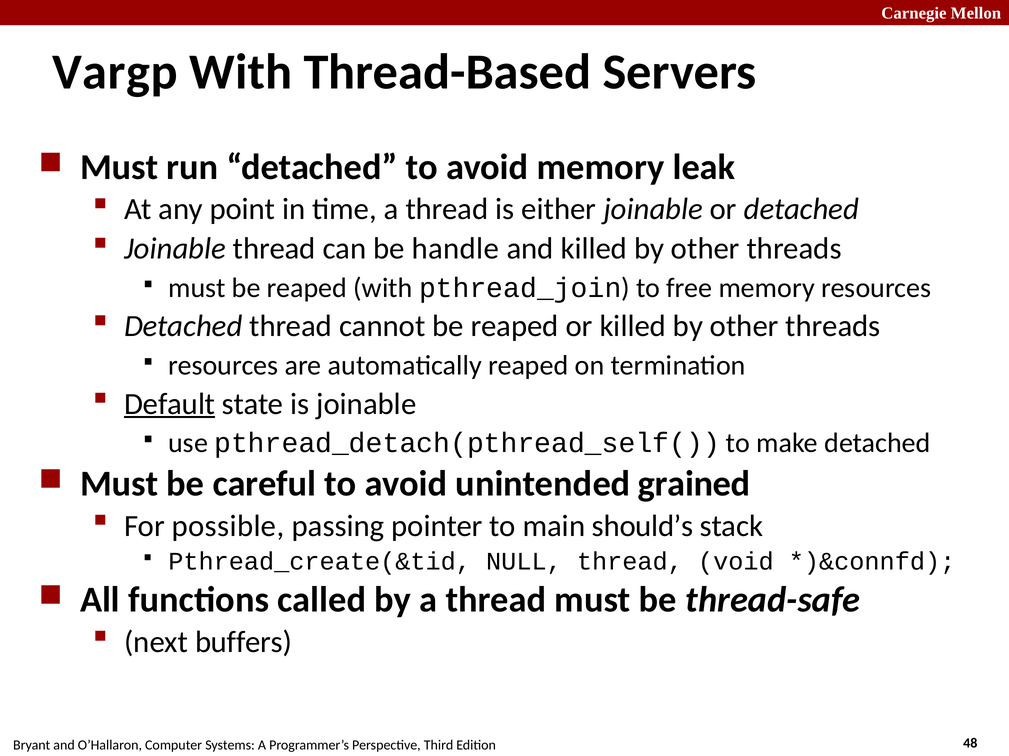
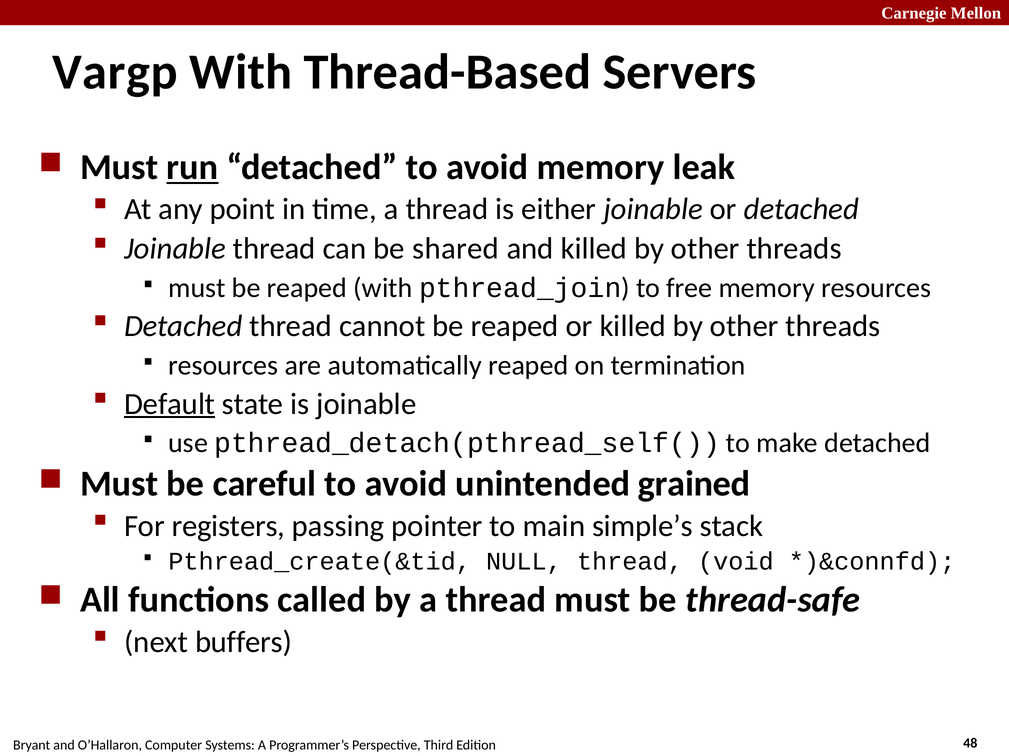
run underline: none -> present (192, 167)
handle: handle -> shared (456, 249)
possible: possible -> registers (228, 526)
should’s: should’s -> simple’s (643, 526)
